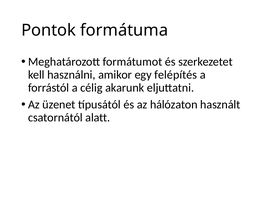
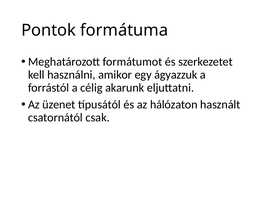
felépítés: felépítés -> ágyazzuk (176, 75)
alatt: alatt -> csak (98, 117)
